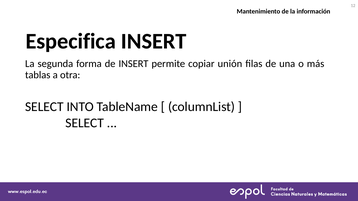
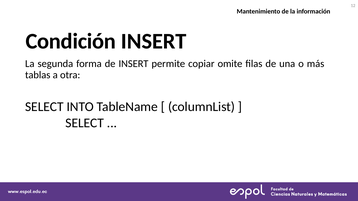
Especifica: Especifica -> Condición (71, 41)
unión: unión -> omite (230, 64)
